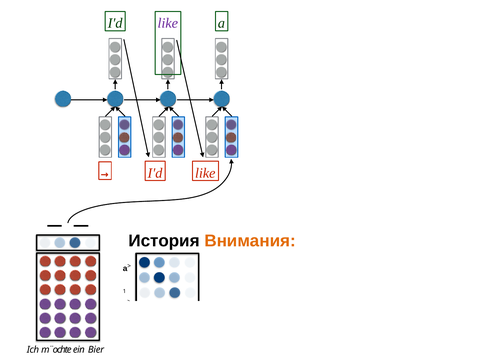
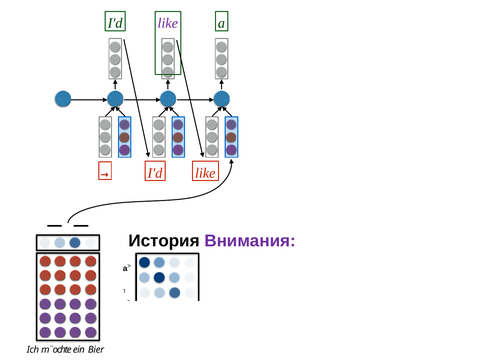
Внимания colour: orange -> purple (250, 241)
